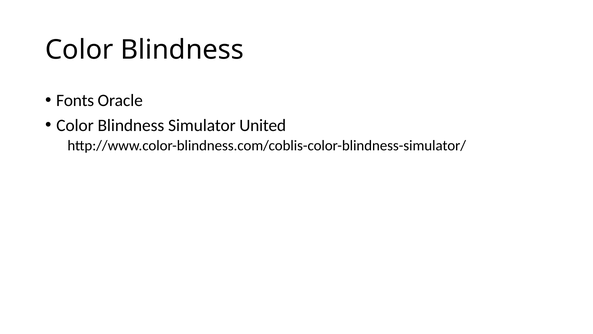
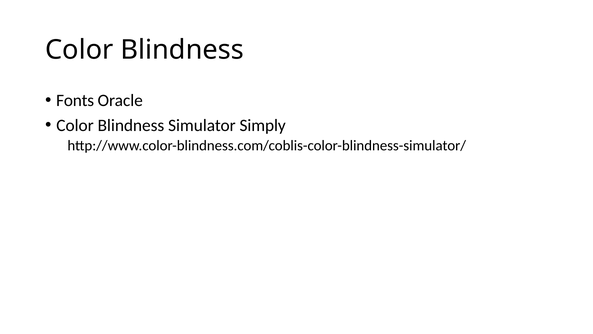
United: United -> Simply (263, 125)
